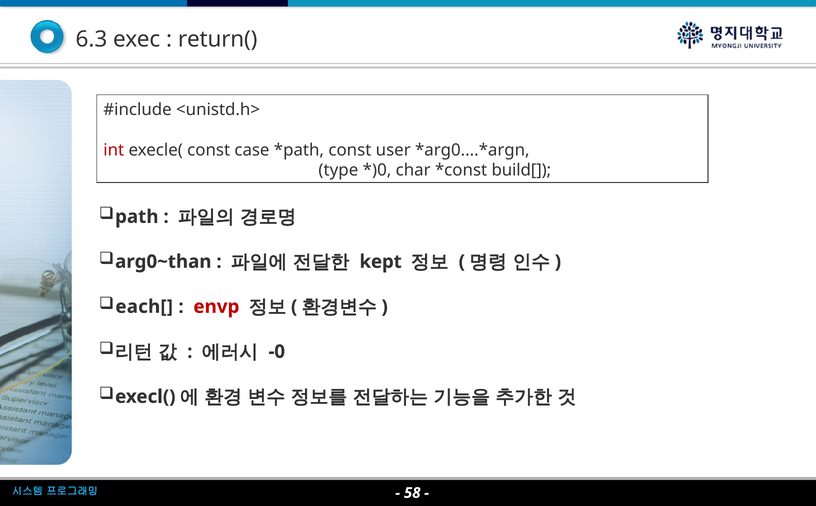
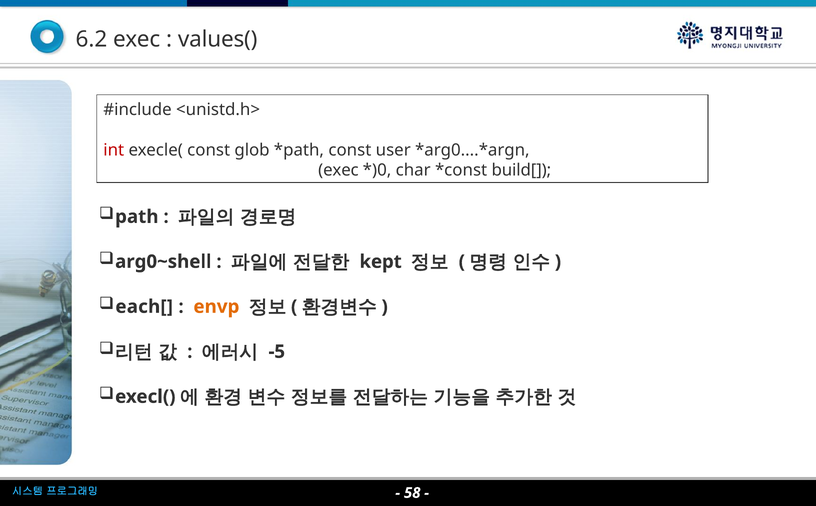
6.3: 6.3 -> 6.2 (91, 39)
return(: return( -> values( (218, 39)
case: case -> glob (252, 150)
type: type -> exec (338, 170)
arg0~than: arg0~than -> arg0~shell (163, 262)
envp colour: red -> orange (216, 307)
-0: -0 -> -5 (277, 352)
